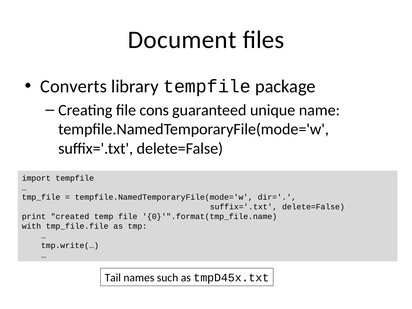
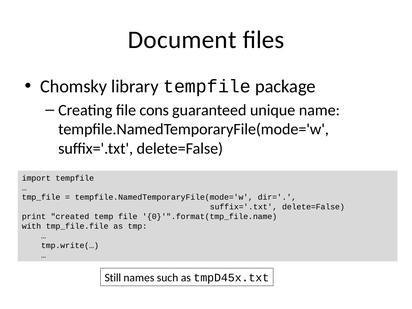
Converts: Converts -> Chomsky (74, 86)
Tail: Tail -> Still (113, 278)
